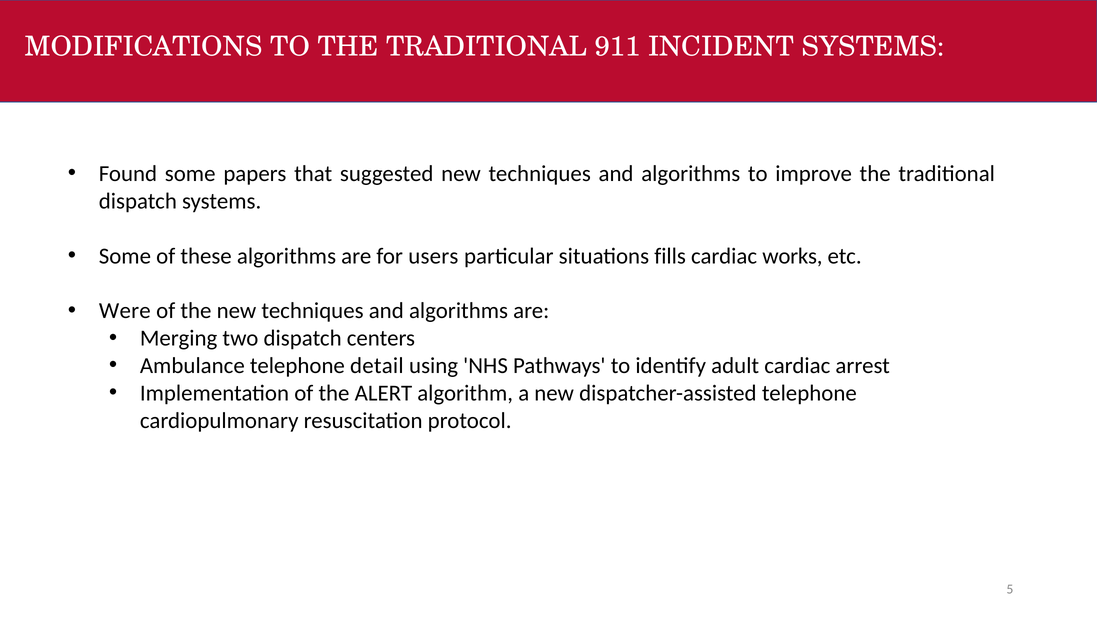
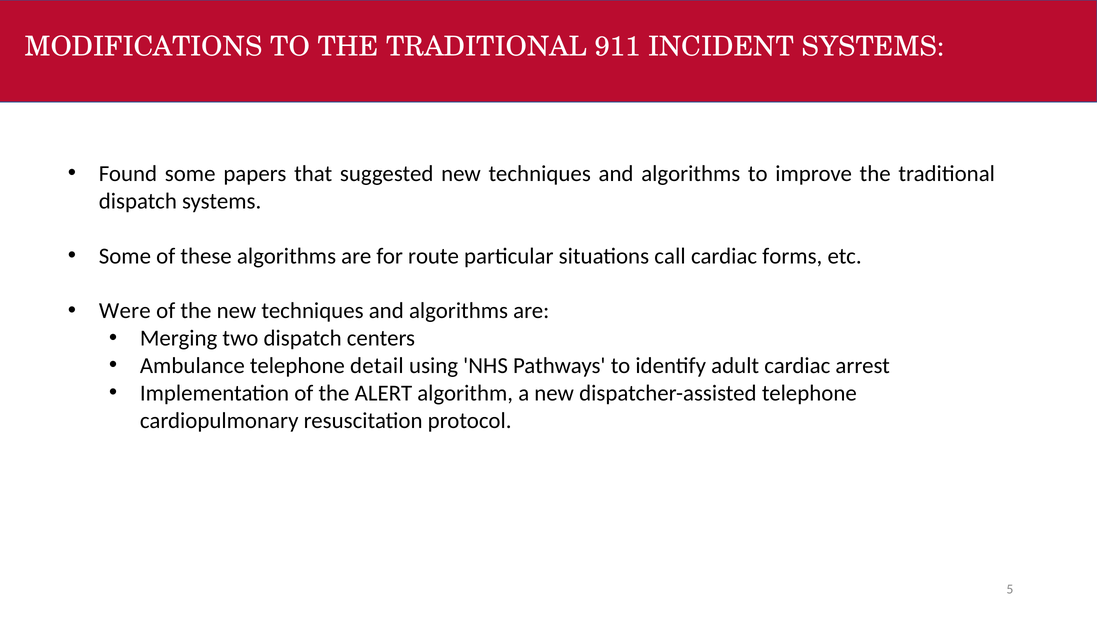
users: users -> route (433, 256)
fills: fills -> call (670, 256)
works: works -> forms (792, 256)
